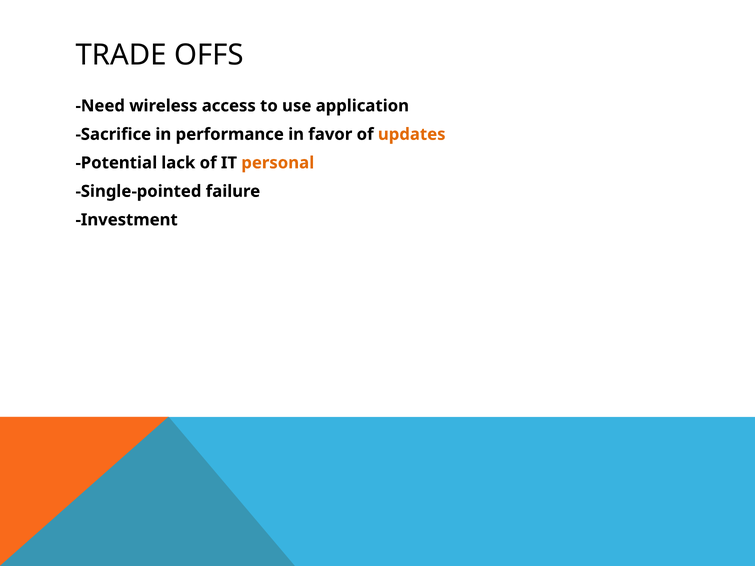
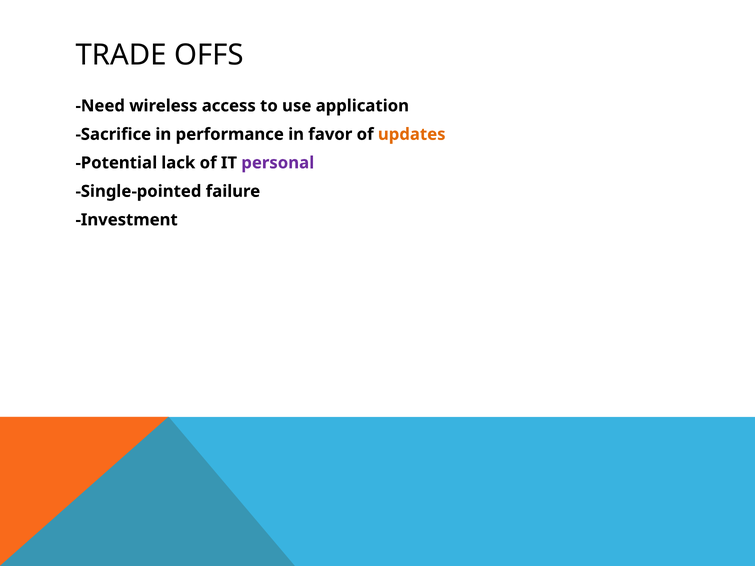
personal colour: orange -> purple (278, 163)
